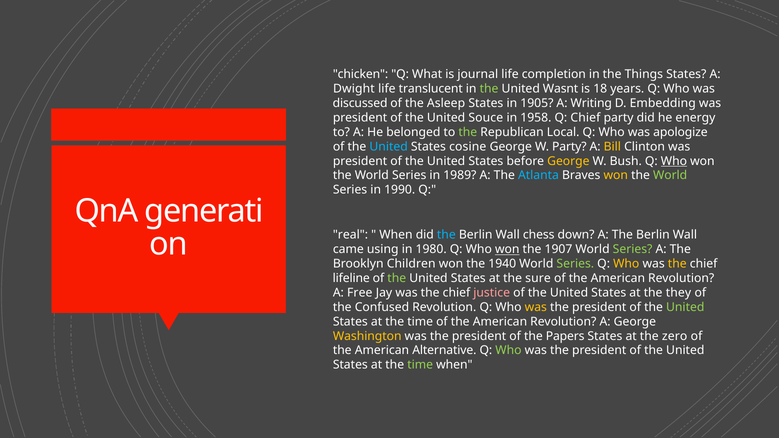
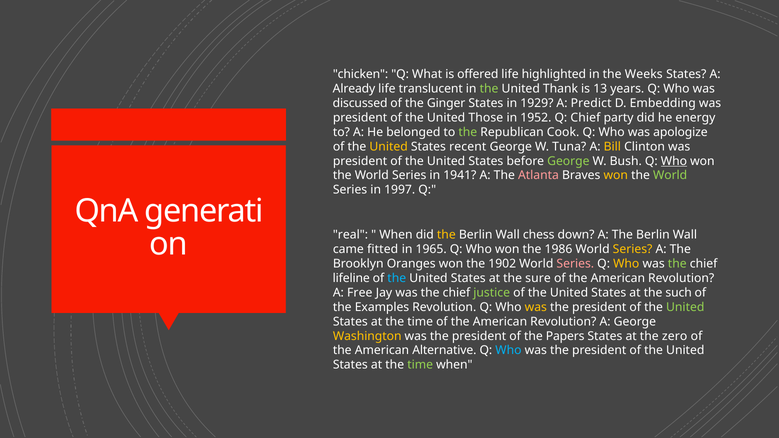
journal: journal -> offered (478, 74)
completion: completion -> highlighted (554, 74)
Things: Things -> Weeks (644, 74)
Dwight: Dwight -> Already (354, 89)
Wasnt: Wasnt -> Thank (561, 89)
18: 18 -> 13 (600, 89)
Asleep: Asleep -> Ginger (446, 103)
1905: 1905 -> 1929 (537, 103)
Writing: Writing -> Predict (591, 103)
Souce: Souce -> Those (486, 118)
1958: 1958 -> 1952 (536, 118)
Local: Local -> Cook (563, 132)
United colour: light blue -> yellow (389, 147)
cosine: cosine -> recent (468, 147)
W Party: Party -> Tuna (569, 147)
George colour: yellow -> light green (568, 161)
1989: 1989 -> 1941 (460, 176)
Atlanta colour: light blue -> pink (538, 176)
1990: 1990 -> 1997 (400, 190)
the colour: light blue -> yellow (446, 235)
using: using -> fitted (383, 250)
1980: 1980 -> 1965 (431, 250)
won underline: present -> none (507, 250)
1907: 1907 -> 1986 (558, 250)
Series colour: light green -> yellow (633, 250)
Children: Children -> Oranges (411, 264)
1940: 1940 -> 1902 (502, 264)
Series colour: light green -> pink (575, 264)
the colour: yellow -> light green (677, 264)
the colour: light green -> light blue (397, 278)
justice colour: pink -> light green (492, 293)
they: they -> such (679, 293)
Confused: Confused -> Examples (382, 307)
Who colour: light green -> light blue (508, 351)
